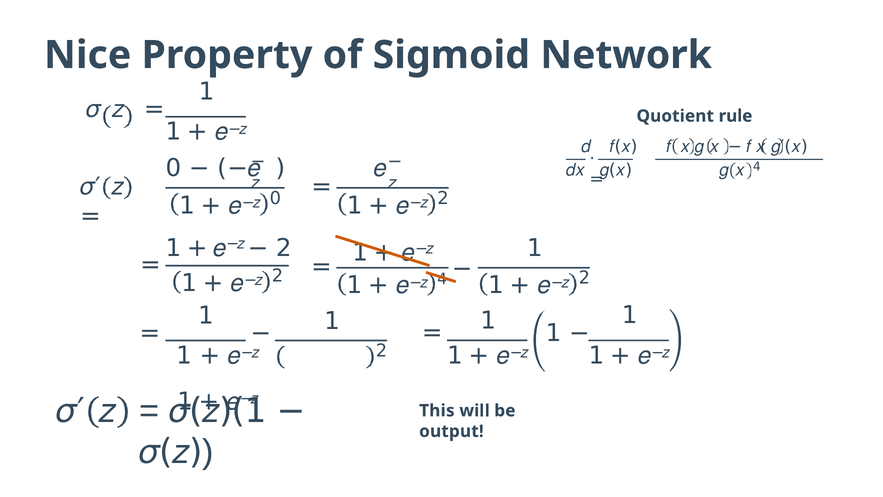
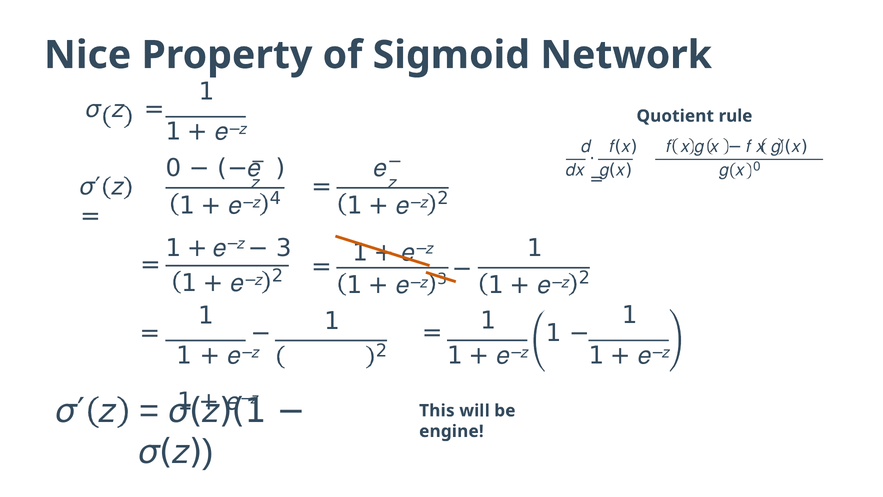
𝑥 4: 4 -> 0 (757, 166)
𝑒−𝑧 0: 0 -> 4 (275, 198)
2: 2 -> 3 (284, 248)
𝑒−𝑧 4: 4 -> 3 (442, 279)
output: output -> engine (451, 431)
